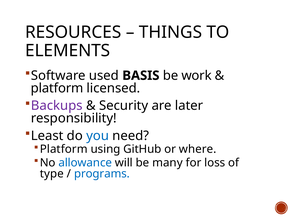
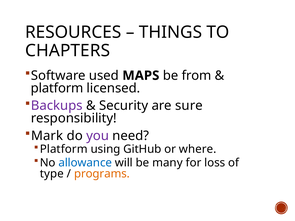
ELEMENTS: ELEMENTS -> CHAPTERS (68, 51)
BASIS: BASIS -> MAPS (141, 76)
work: work -> from (197, 76)
later: later -> sure (189, 106)
Least: Least -> Mark (47, 136)
you colour: blue -> purple (98, 136)
programs colour: blue -> orange (102, 174)
